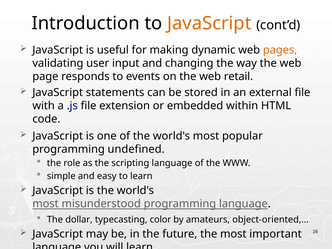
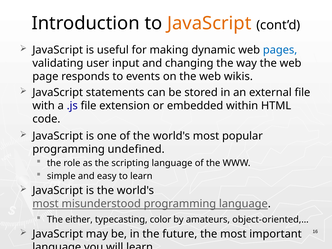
pages colour: orange -> blue (280, 50)
retail: retail -> wikis (238, 76)
dollar: dollar -> either (79, 220)
